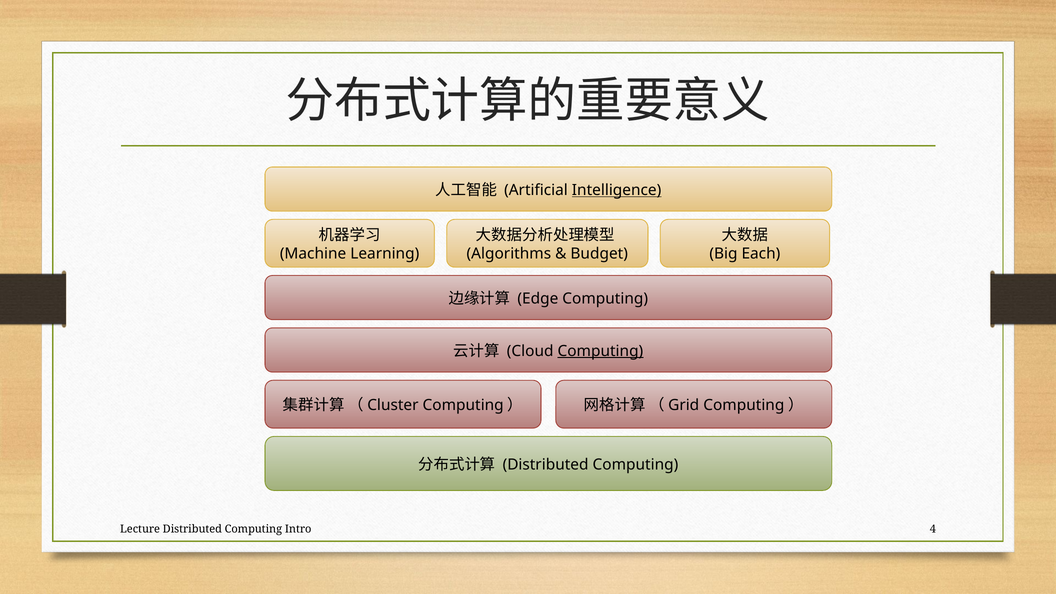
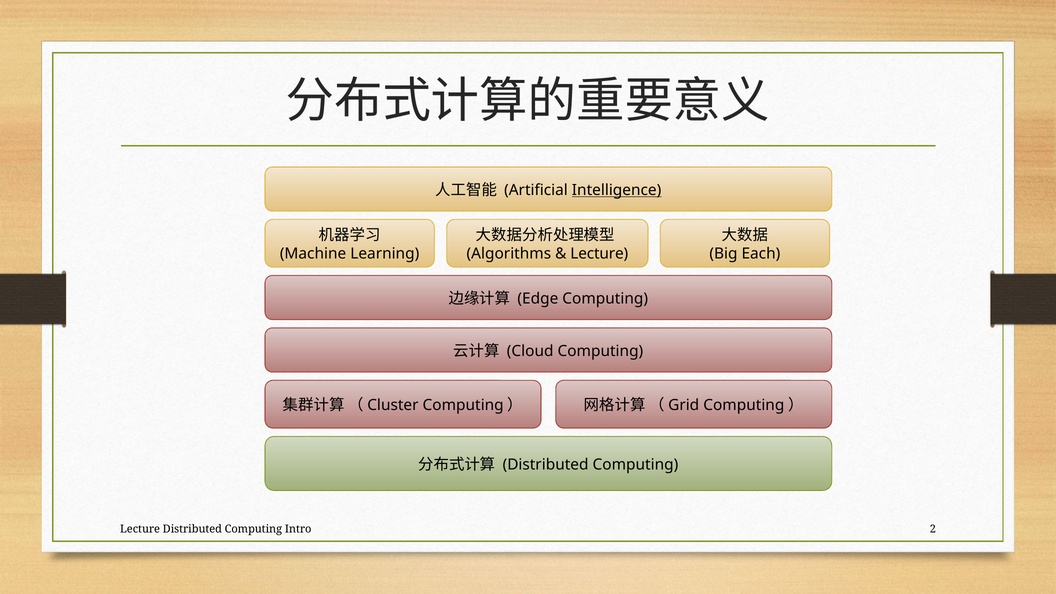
Budget: Budget -> Lecture (599, 254)
Computing underline: present -> none (600, 351)
4: 4 -> 2 (933, 529)
